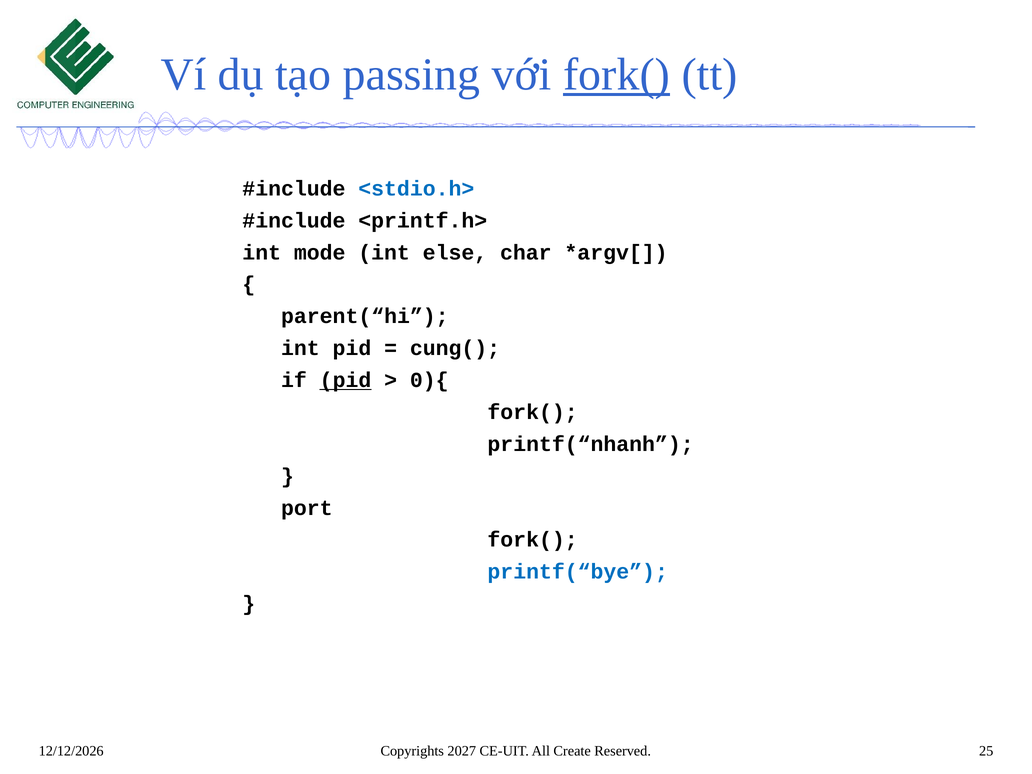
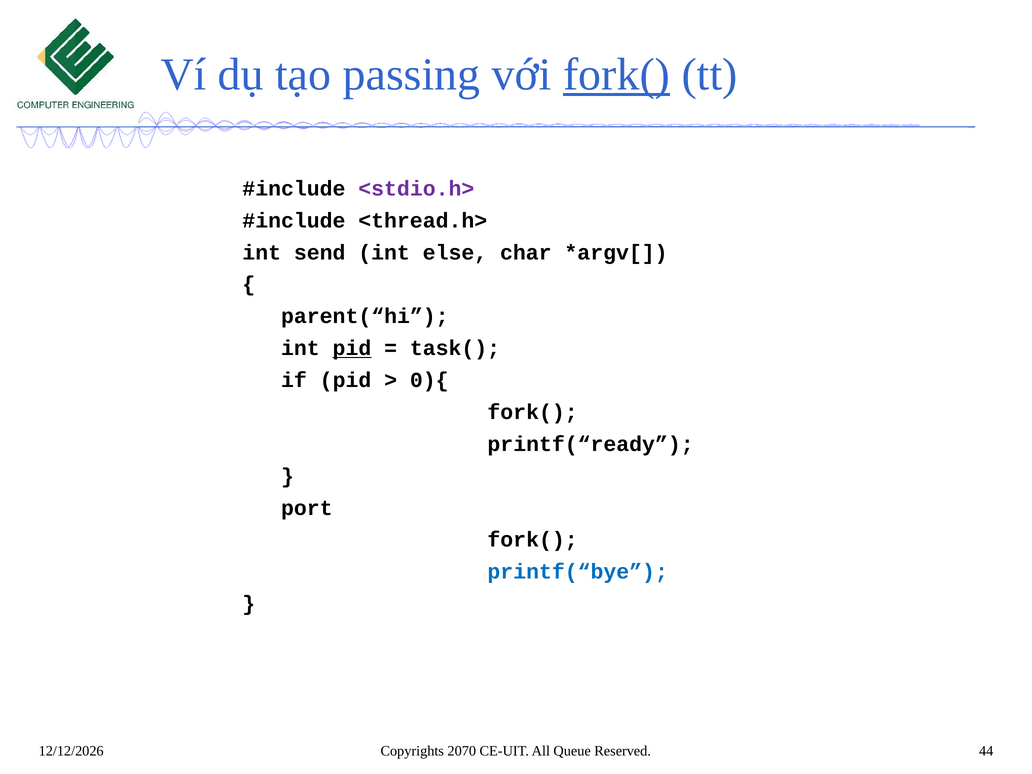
<stdio.h> colour: blue -> purple (416, 189)
<printf.h>: <printf.h> -> <thread.h> (423, 221)
mode: mode -> send (320, 252)
pid underline: none -> present (352, 348)
cung(: cung( -> task( (455, 348)
pid underline: present -> none (346, 380)
printf(“nhanh: printf(“nhanh -> printf(“ready (591, 444)
2027: 2027 -> 2070 (462, 751)
Create: Create -> Queue (572, 751)
25: 25 -> 44 (986, 751)
